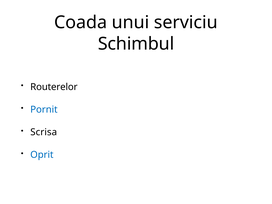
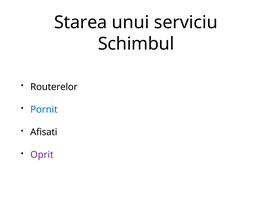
Coada: Coada -> Starea (81, 22)
Scrisa: Scrisa -> Afisati (44, 132)
Oprit colour: blue -> purple (42, 155)
